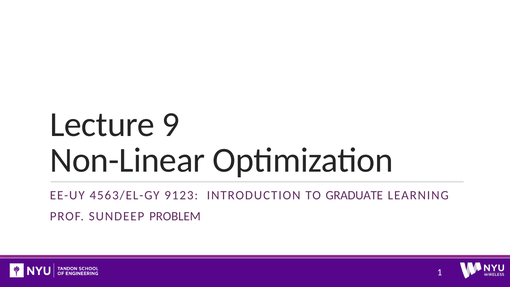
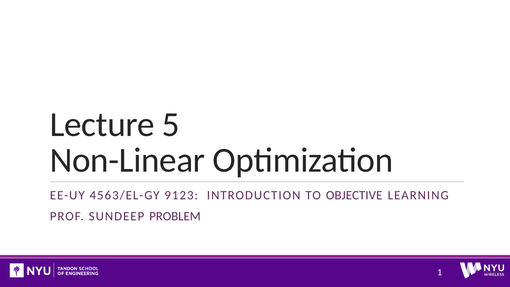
9: 9 -> 5 (171, 125)
GRADUATE: GRADUATE -> OBJECTIVE (354, 195)
